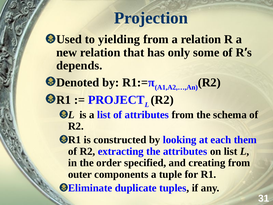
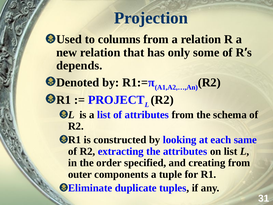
yielding: yielding -> columns (119, 39)
them: them -> same (245, 140)
